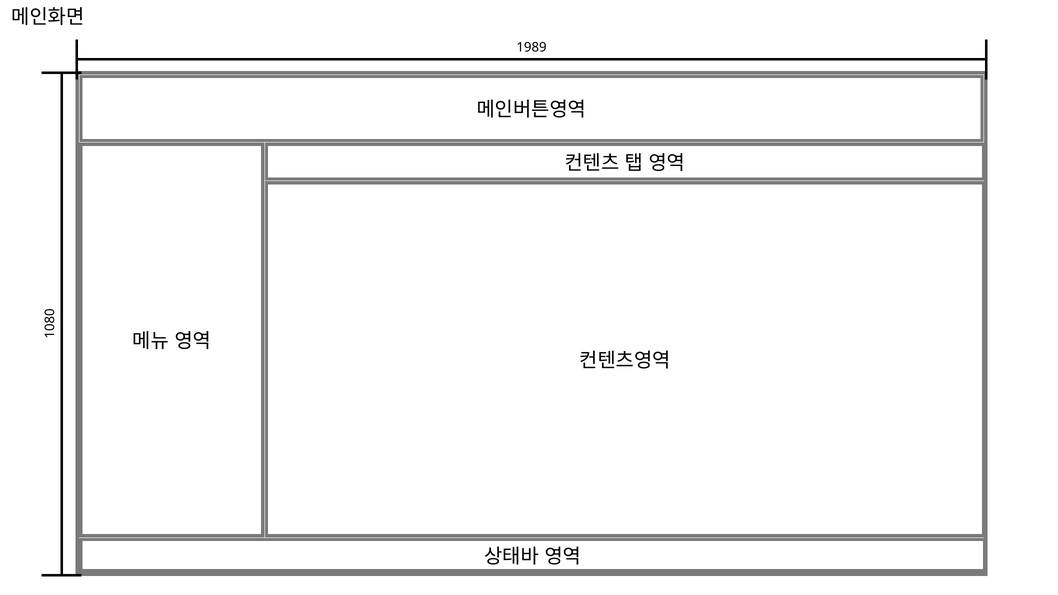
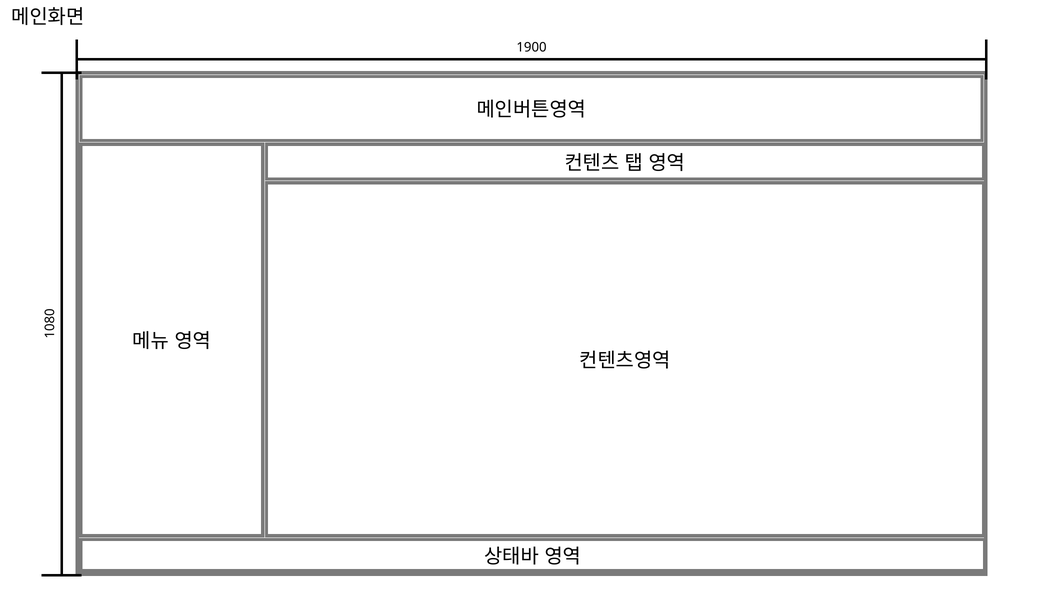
1989: 1989 -> 1900 (532, 48)
